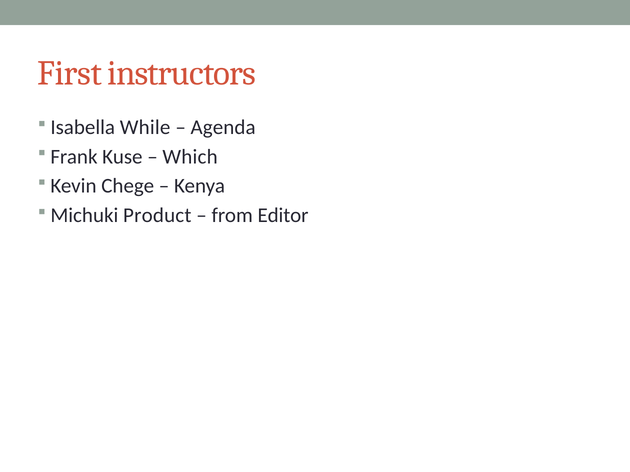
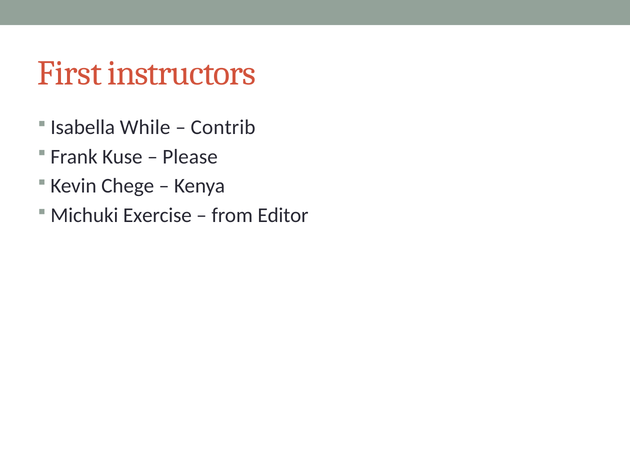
Agenda: Agenda -> Contrib (223, 127)
Which: Which -> Please (190, 157)
Product: Product -> Exercise (157, 216)
